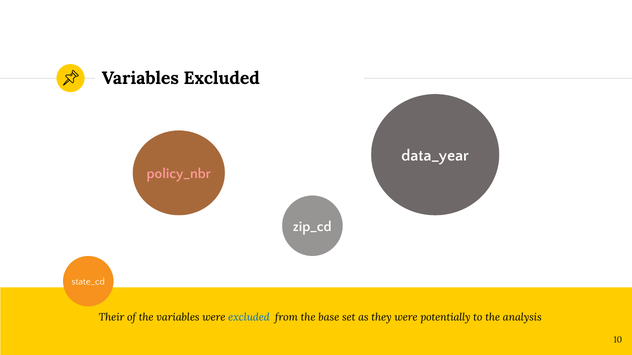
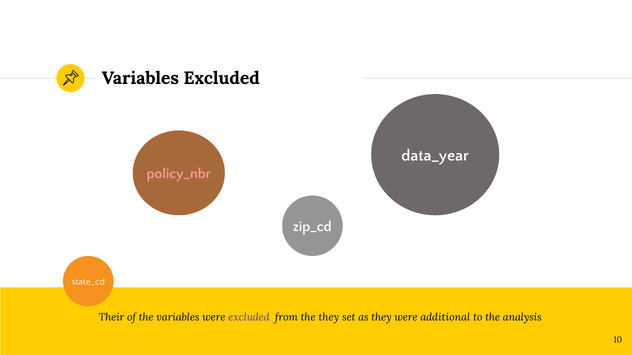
excluded colour: blue -> purple (249, 318)
the base: base -> they (329, 318)
potentially: potentially -> additional (445, 318)
